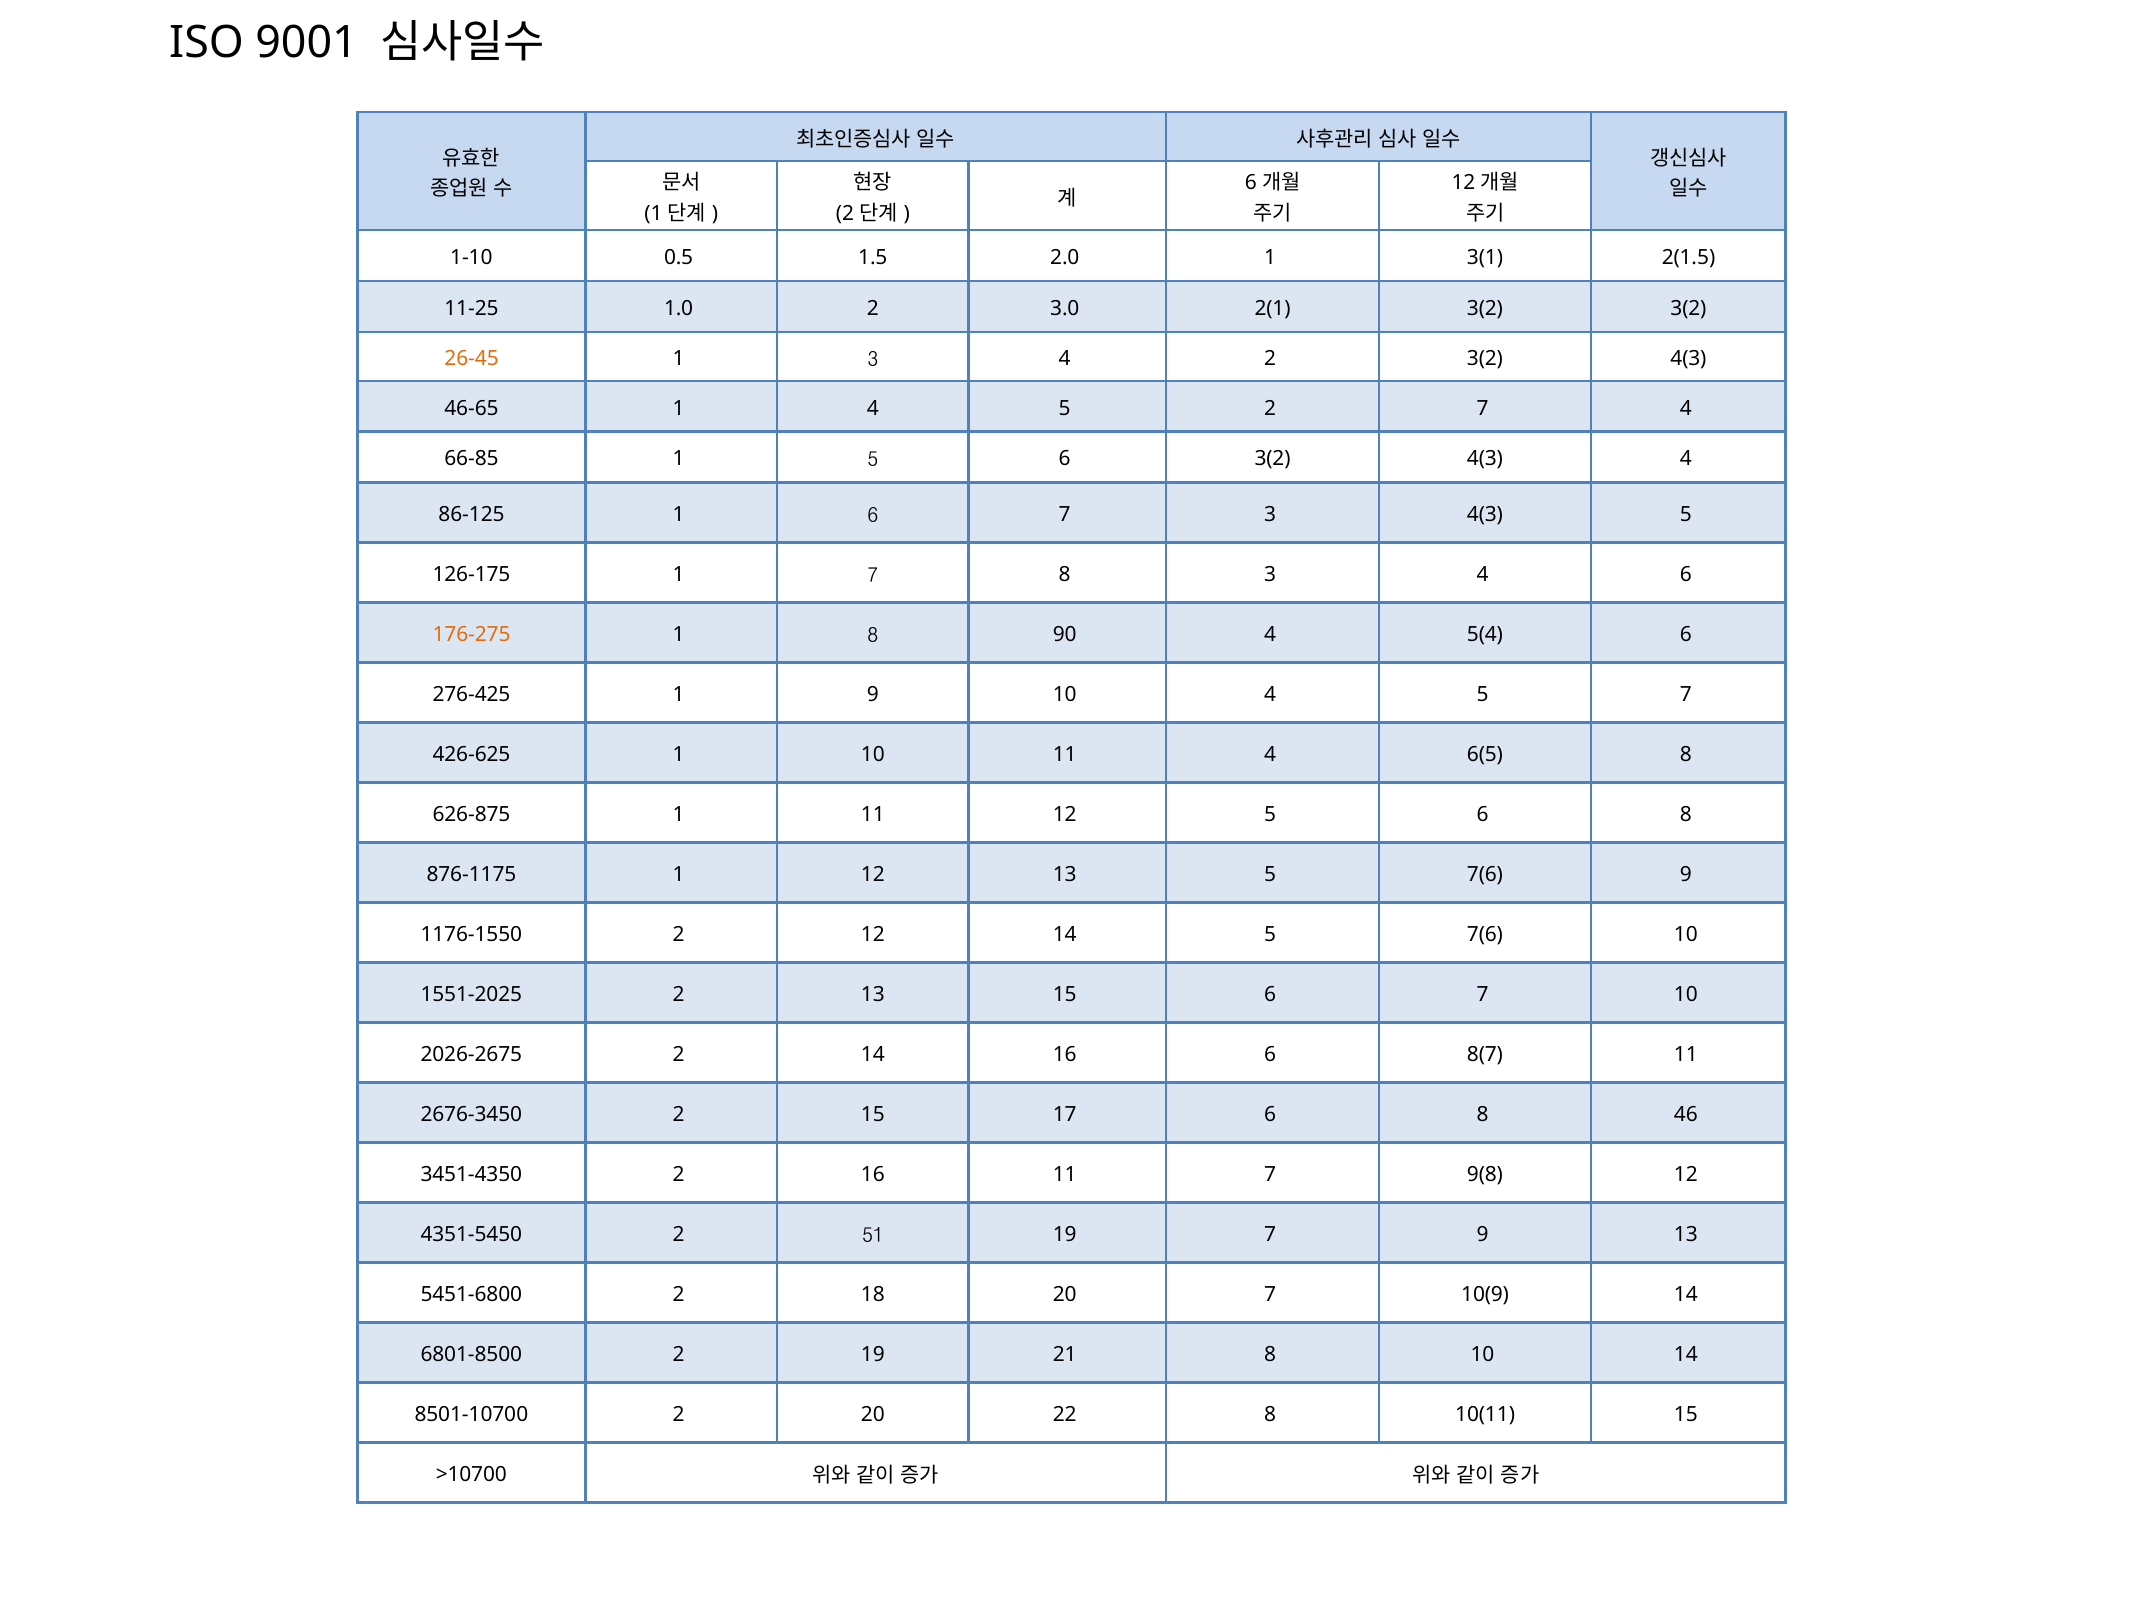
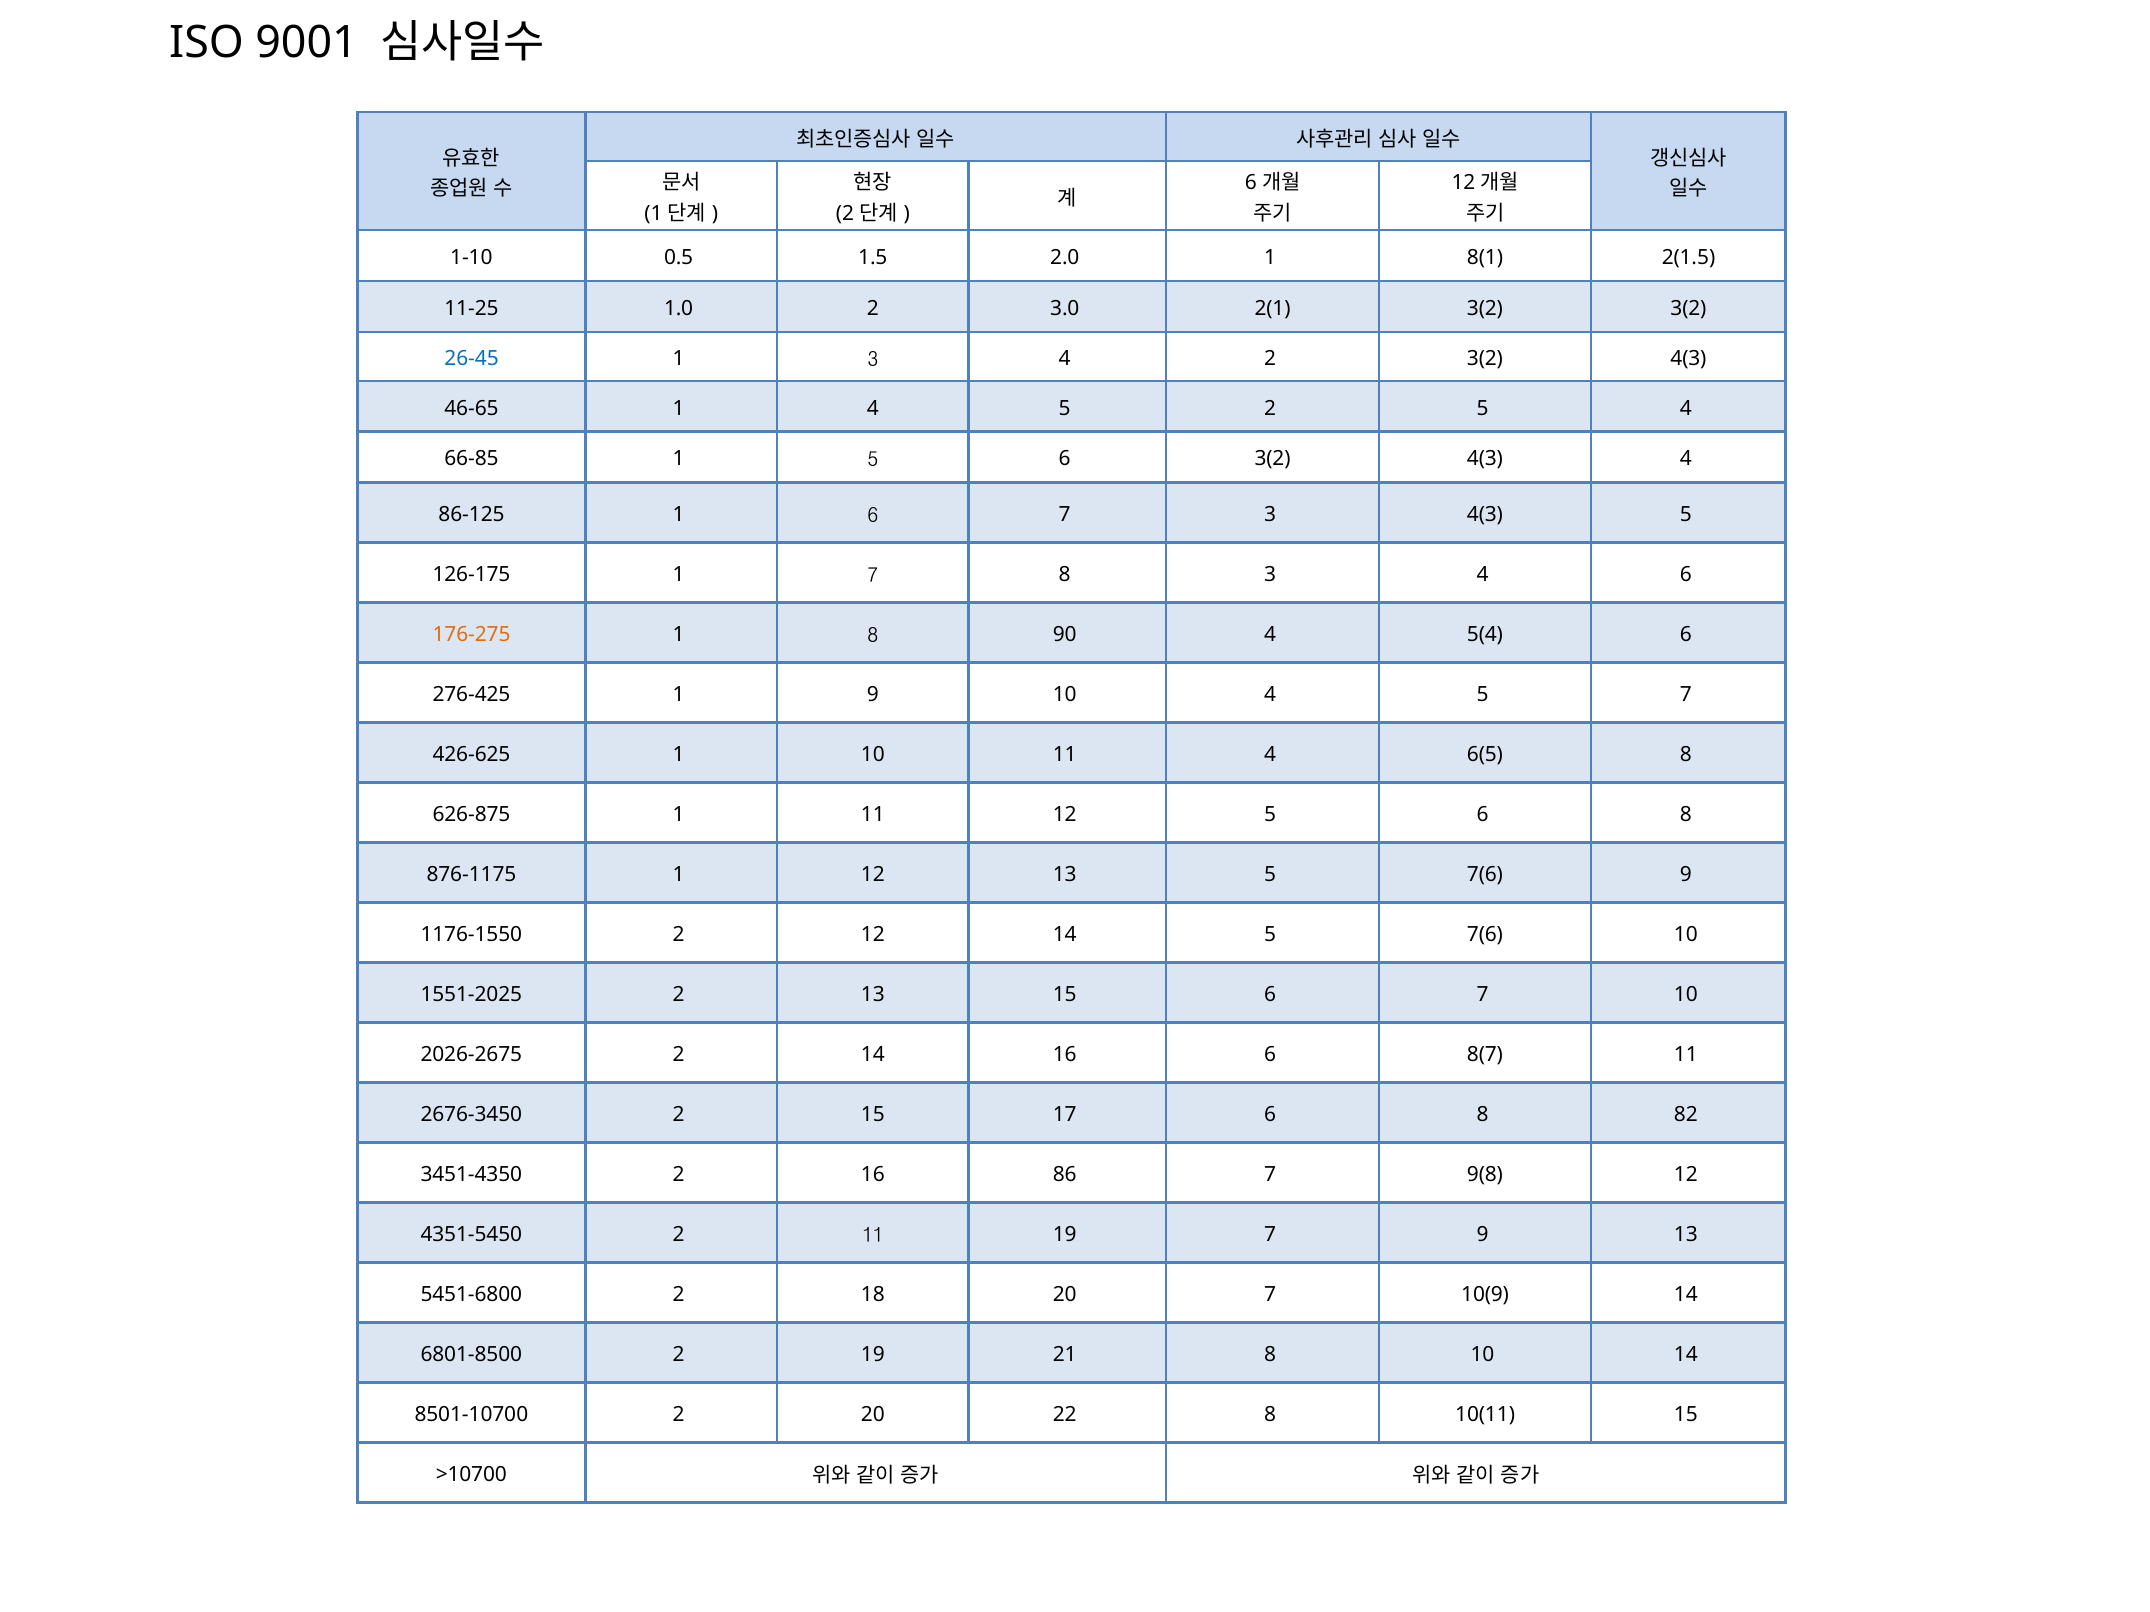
3(1: 3(1 -> 8(1 (1485, 258)
26-45 colour: orange -> blue (472, 358)
2 7: 7 -> 5 (1483, 408)
46: 46 -> 82 (1686, 1115)
16 11: 11 -> 86 (1065, 1175)
2 51: 51 -> 11 (873, 1236)
